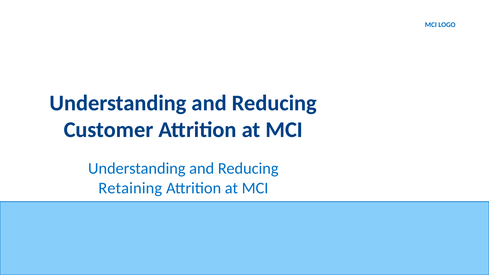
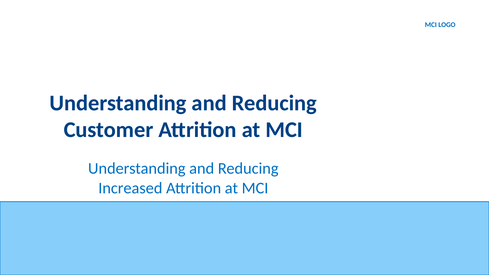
Retaining: Retaining -> Increased (130, 188)
